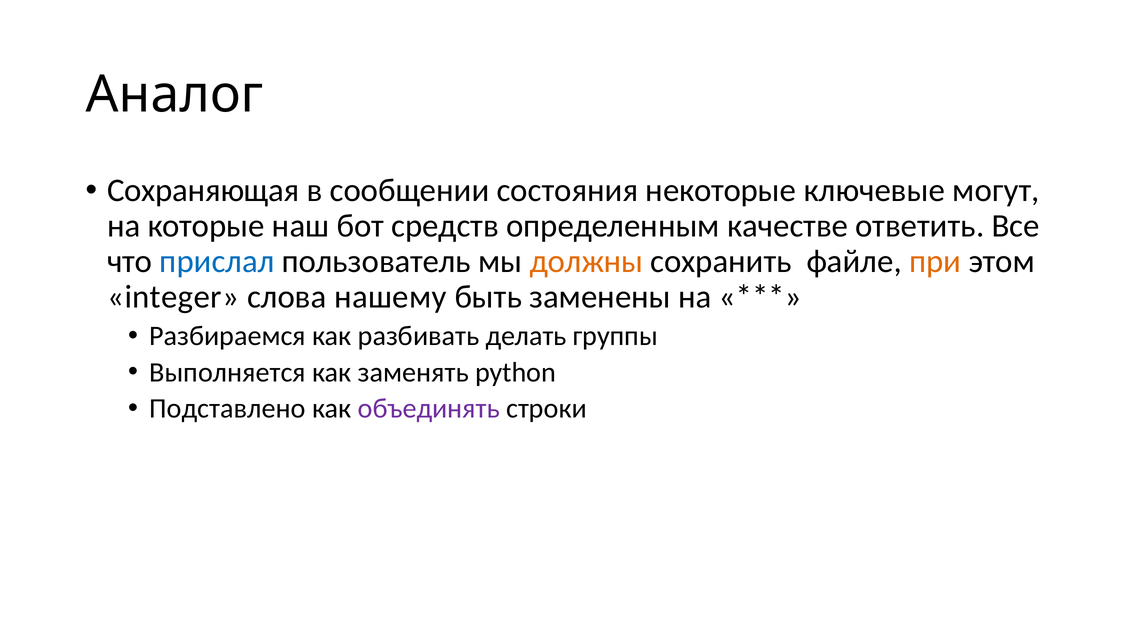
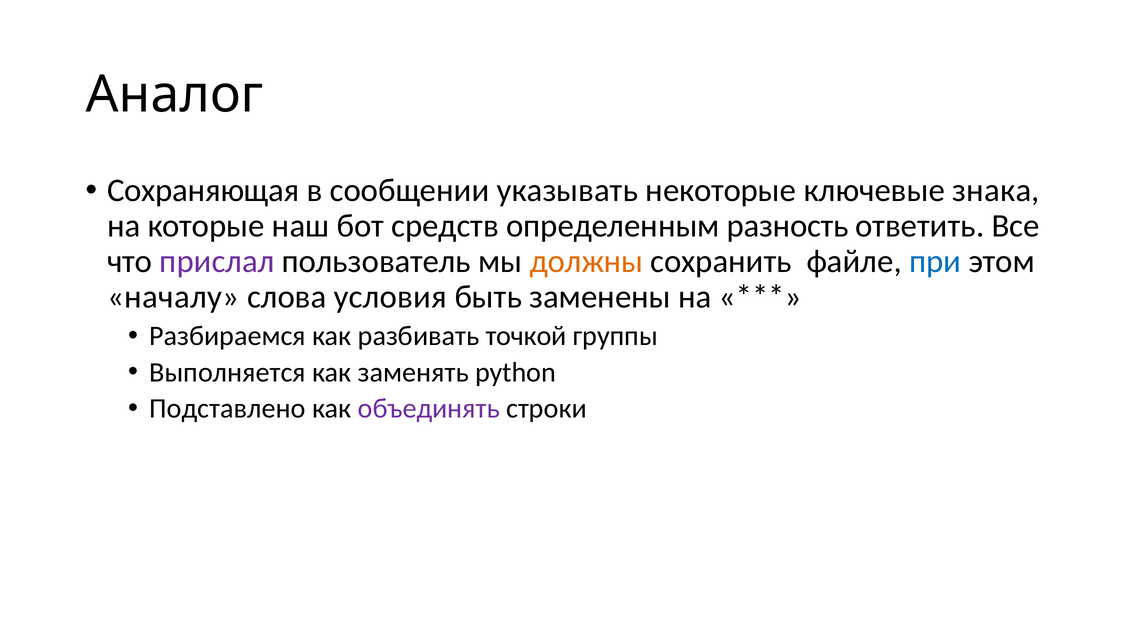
состояния: состояния -> указывать (567, 191)
могут: могут -> знака (996, 191)
качестве: качестве -> разность (788, 226)
прислал colour: blue -> purple (217, 262)
при colour: orange -> blue (935, 262)
integer: integer -> началу (173, 297)
нашему: нашему -> условия (390, 297)
делать: делать -> точкой (526, 336)
